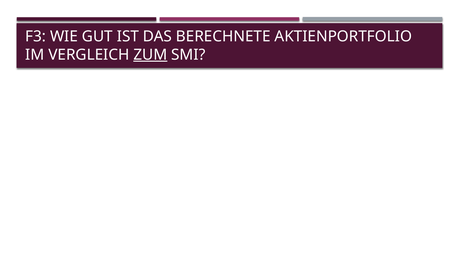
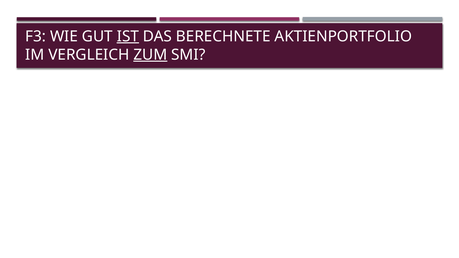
IST underline: none -> present (128, 36)
